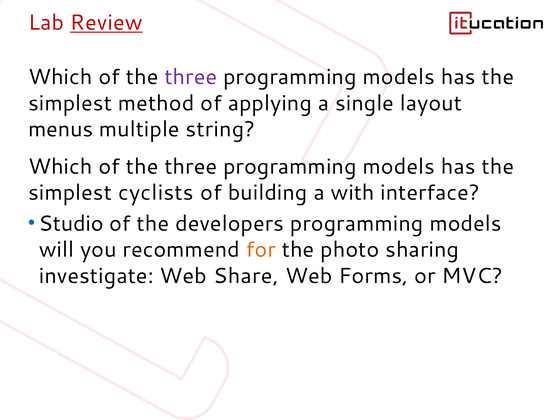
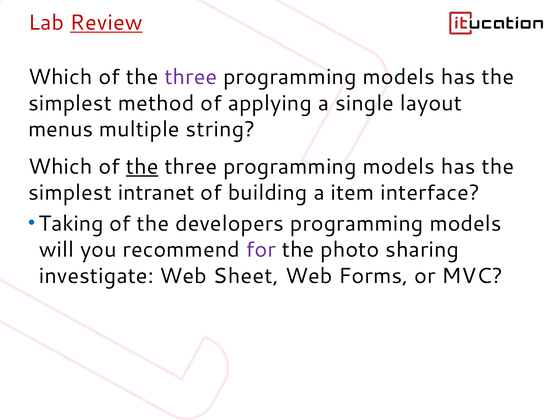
the underline: none -> present (142, 167)
cyclists: cyclists -> intranet (156, 193)
with: with -> item (352, 193)
Studio: Studio -> Taking (71, 224)
for colour: orange -> purple (261, 250)
Share: Share -> Sheet (246, 276)
